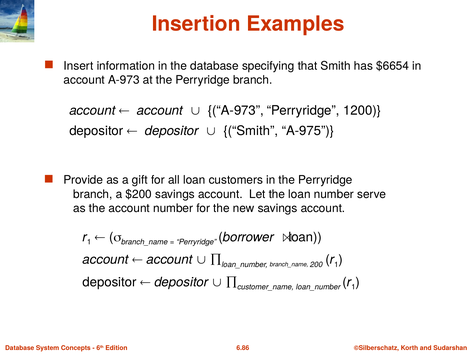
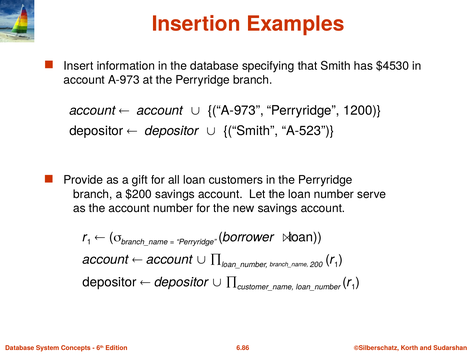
$6654: $6654 -> $4530 (393, 66)
A-975: A-975 -> A-523 (308, 131)
